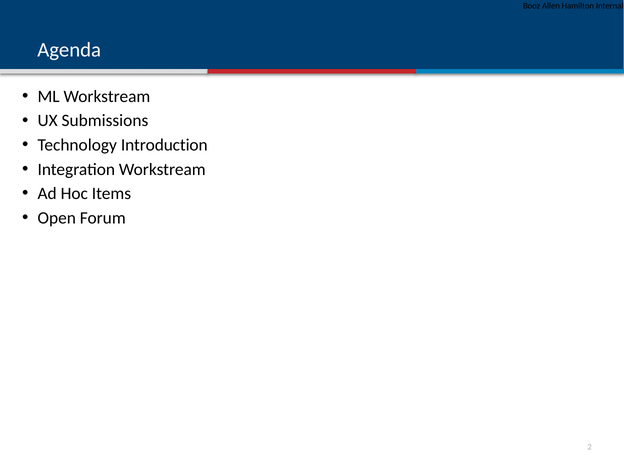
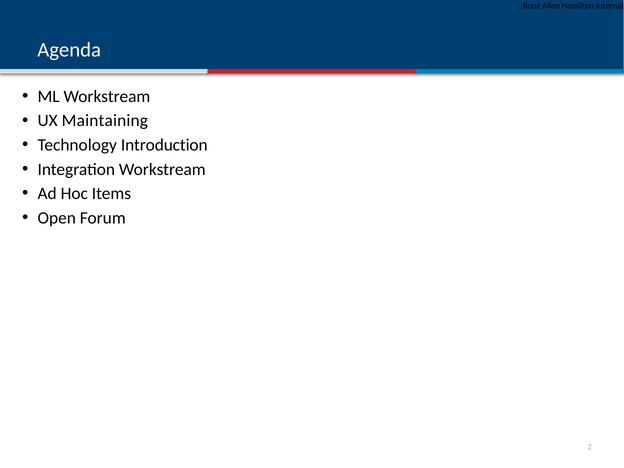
Submissions: Submissions -> Maintaining (105, 121)
